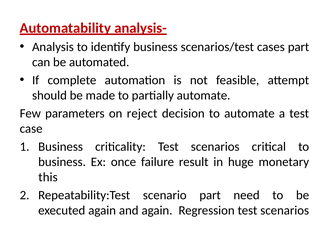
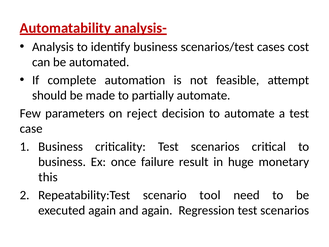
cases part: part -> cost (298, 47)
scenario part: part -> tool (210, 195)
